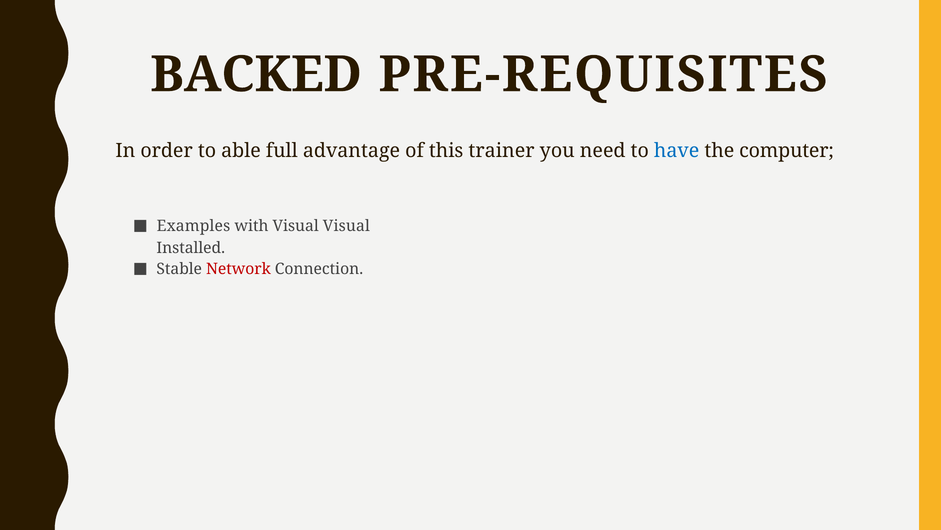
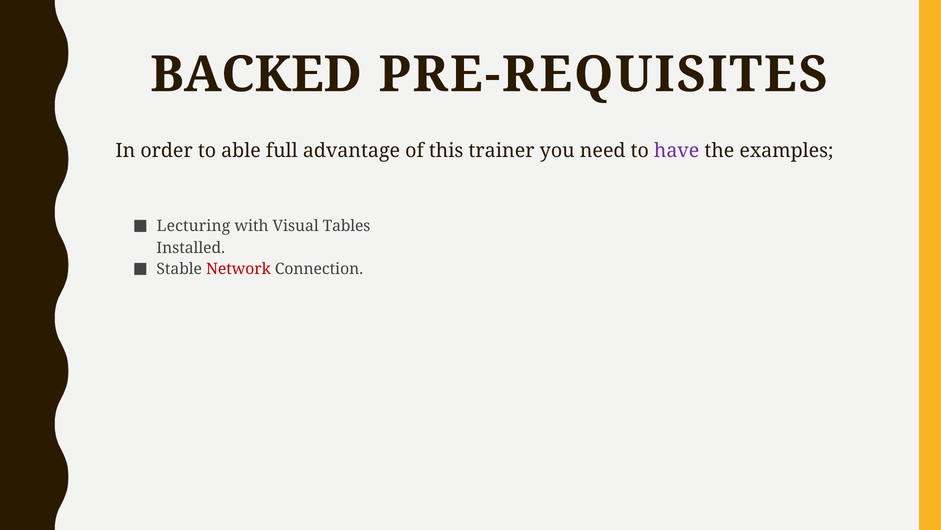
have colour: blue -> purple (677, 151)
computer: computer -> examples (787, 151)
Examples: Examples -> Lecturing (193, 226)
Visual Visual: Visual -> Tables (347, 226)
